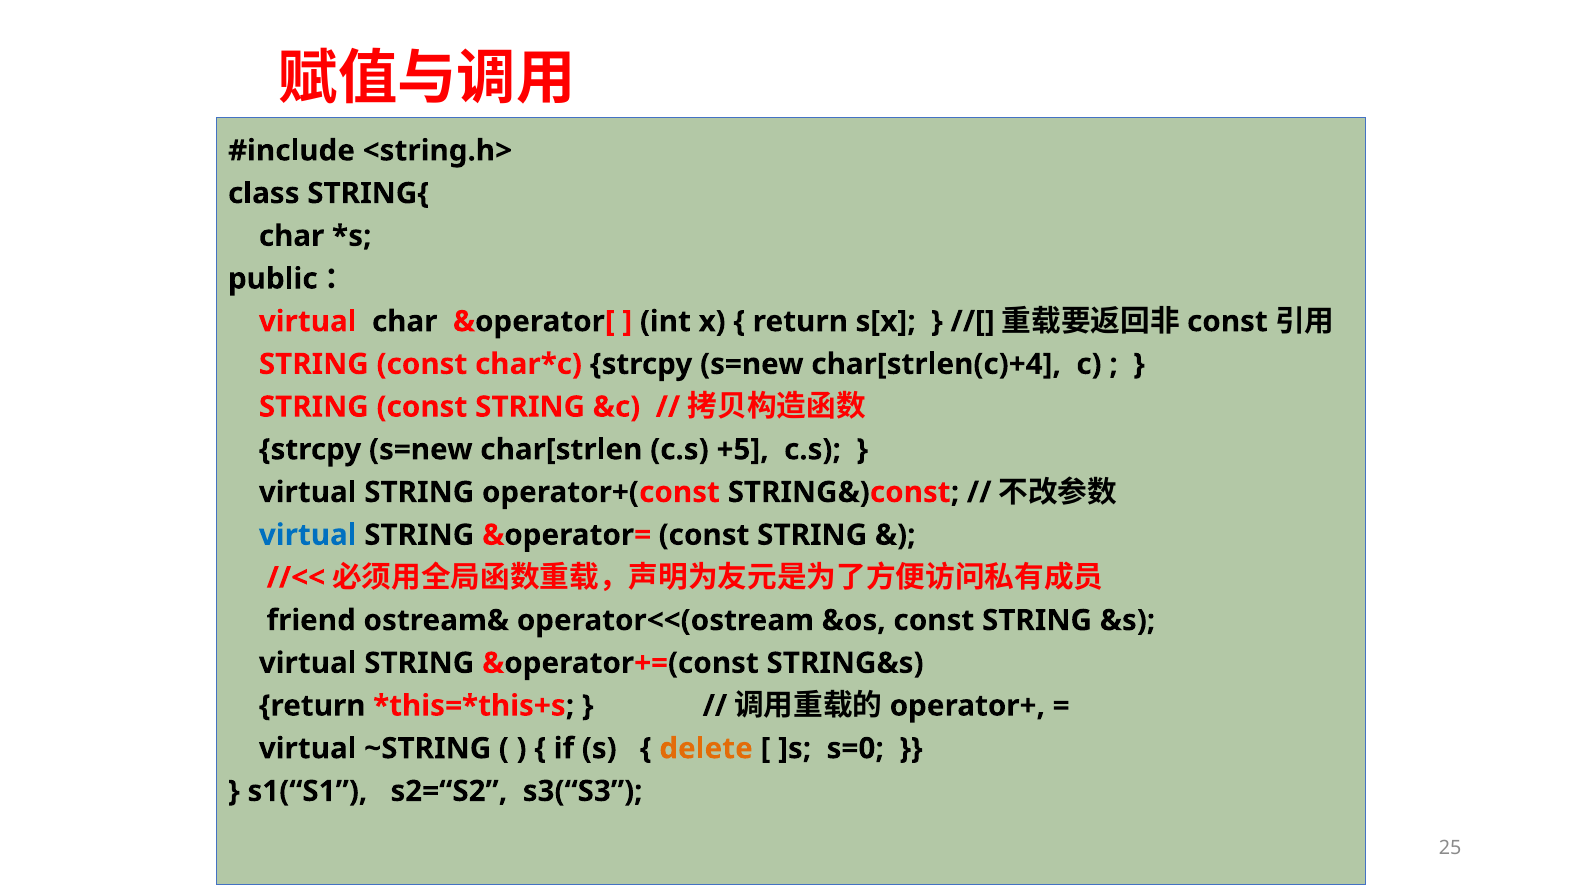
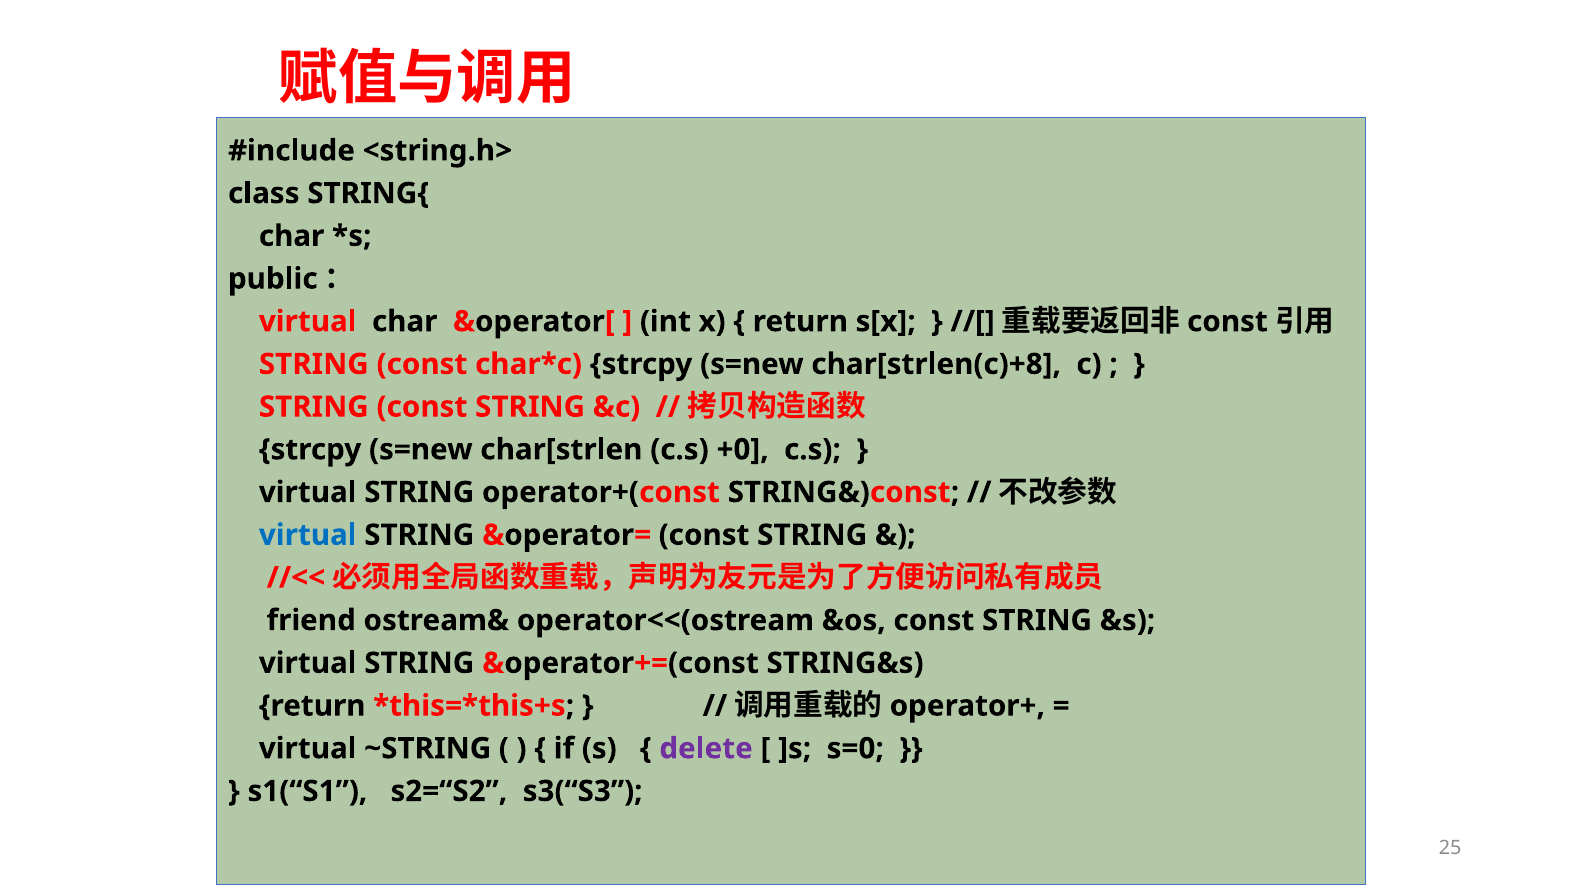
char[strlen(c)+4: char[strlen(c)+4 -> char[strlen(c)+8 (936, 364)
+5: +5 -> +0 (743, 450)
delete colour: orange -> purple (706, 748)
